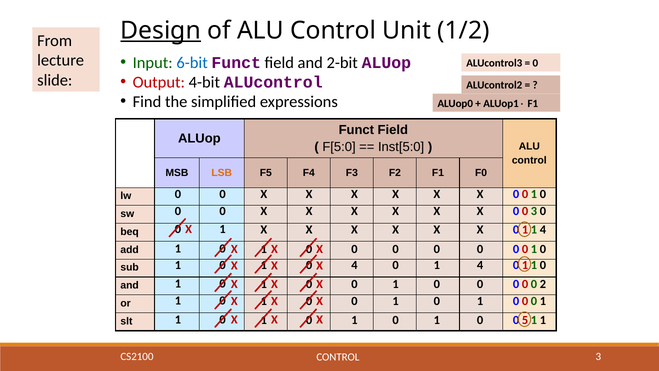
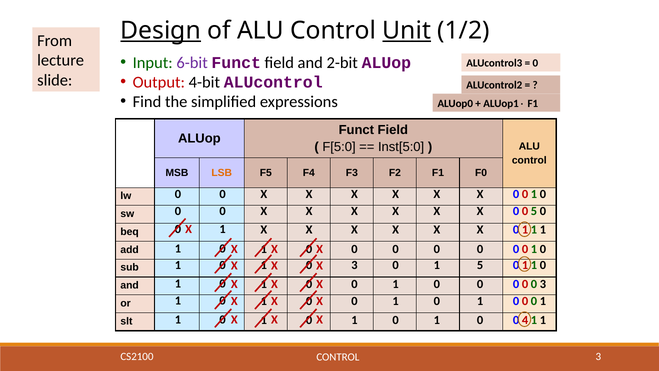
Unit underline: none -> present (407, 31)
6-bit colour: blue -> purple (192, 63)
0 3: 3 -> 5 (534, 211)
1 1 4: 4 -> 1 (543, 229)
1 0 4: 4 -> 3 (354, 265)
0 1 4: 4 -> 5 (480, 265)
0 0 2: 2 -> 3 (543, 284)
5: 5 -> 4 (525, 320)
